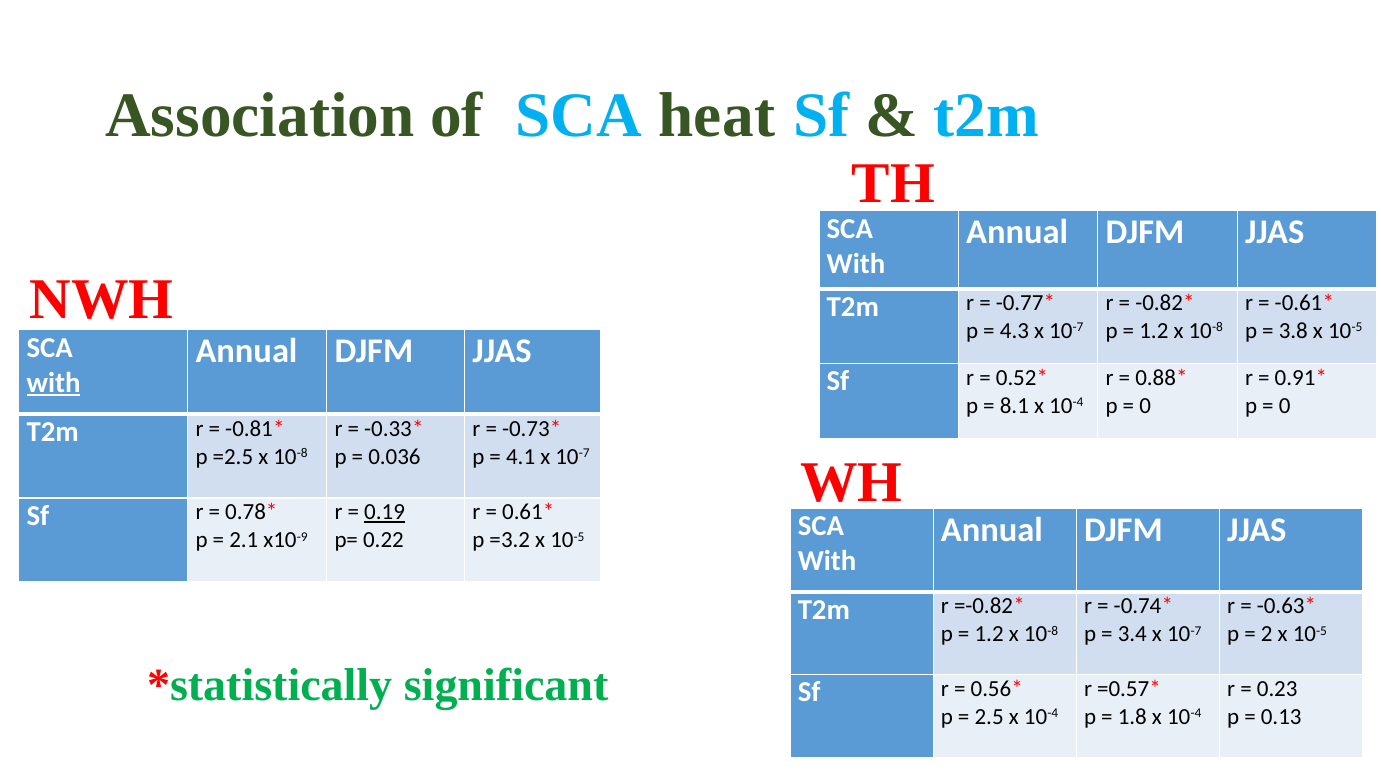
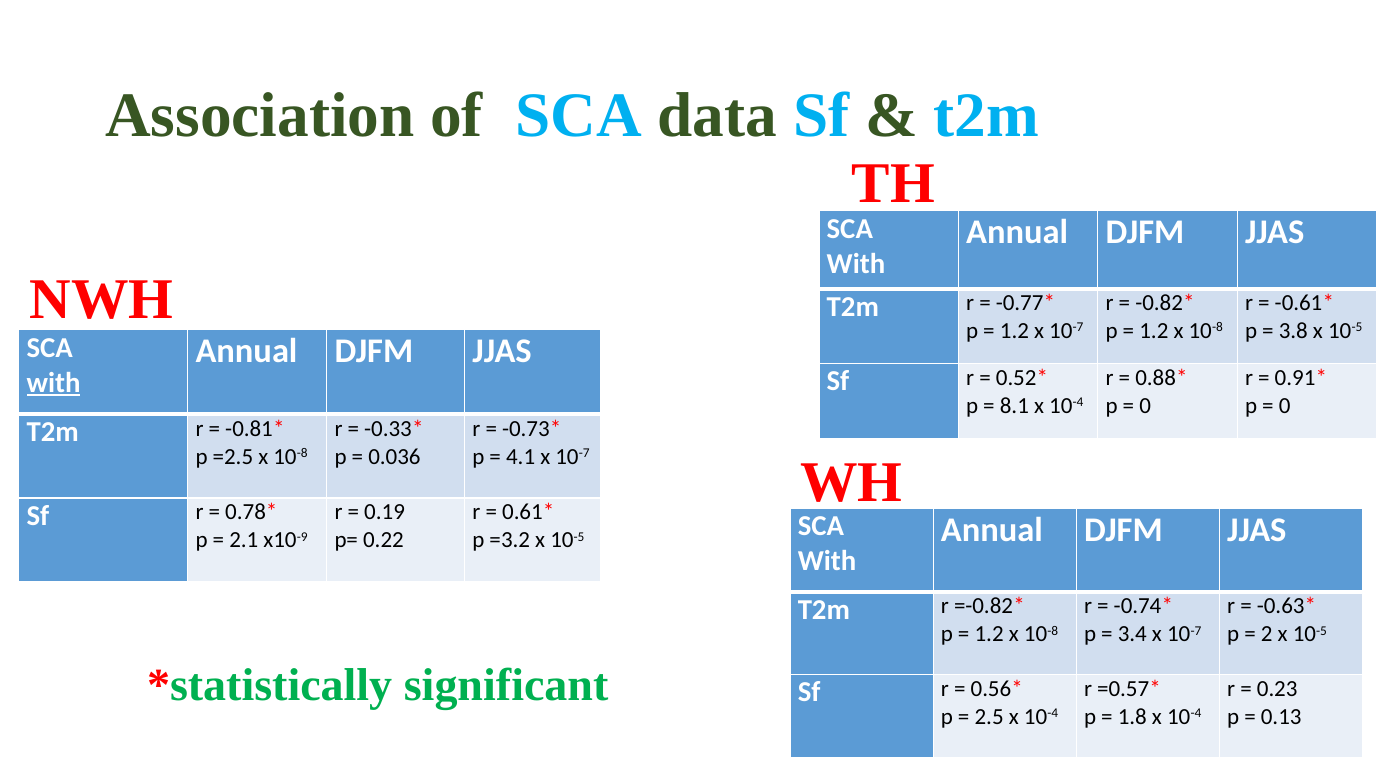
heat: heat -> data (717, 116)
4.3: 4.3 -> 1.2 (1014, 331)
0.19 underline: present -> none (385, 512)
